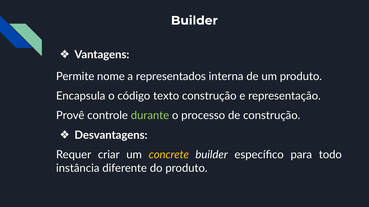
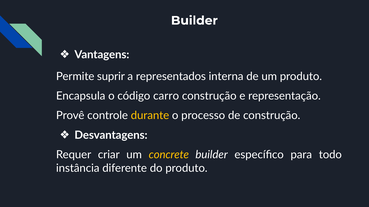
nome: nome -> suprir (111, 77)
texto: texto -> carro (166, 96)
durante colour: light green -> yellow (150, 116)
